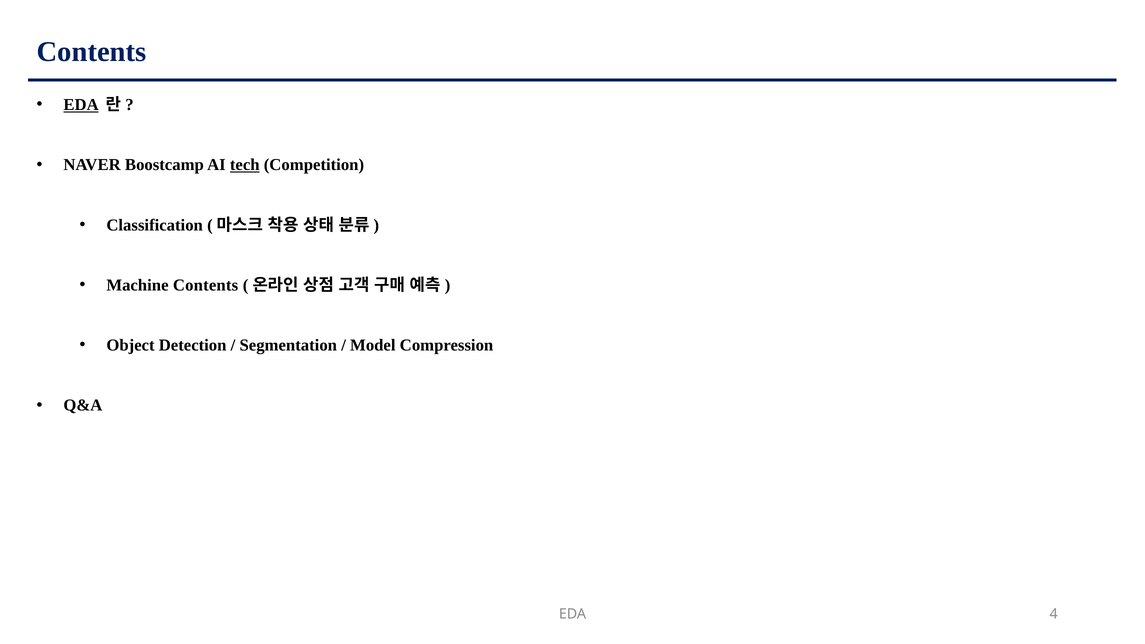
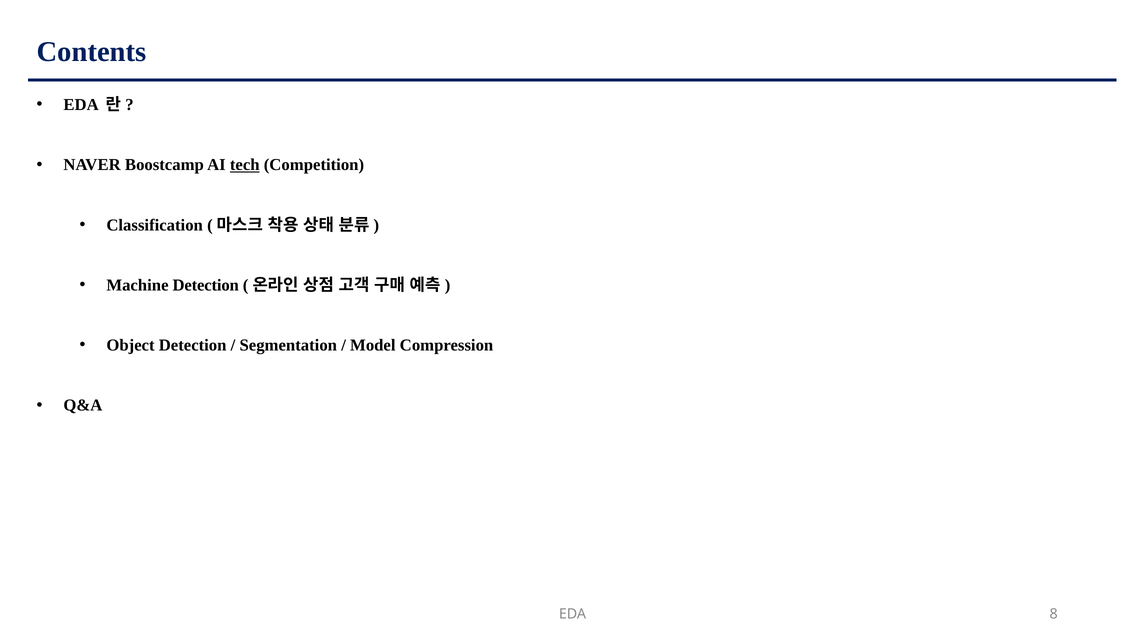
EDA underline: present -> none (81, 105)
Machine Contents: Contents -> Detection (206, 285)
4: 4 -> 8 (1054, 614)
